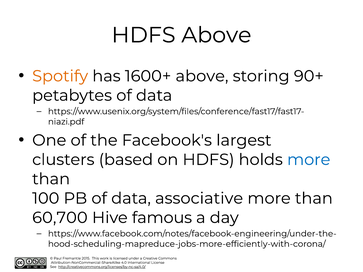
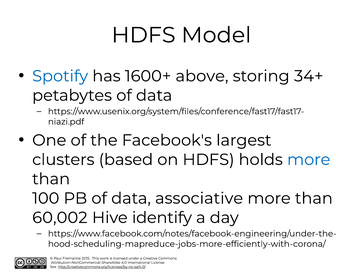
HDFS Above: Above -> Model (216, 35)
Spotify colour: orange -> blue (60, 76)
90+: 90+ -> 34+ (309, 76)
60,700: 60,700 -> 60,002 (60, 218)
famous: famous -> identify (162, 218)
